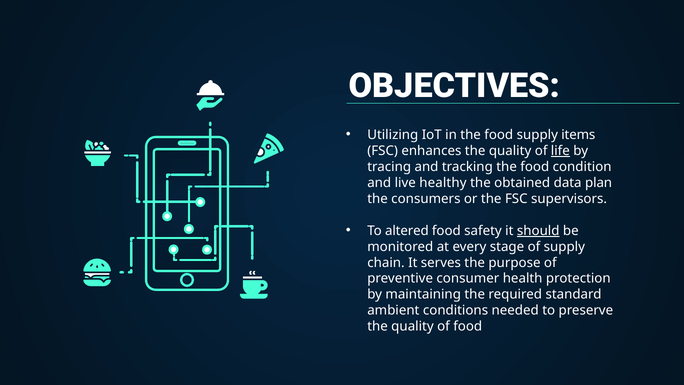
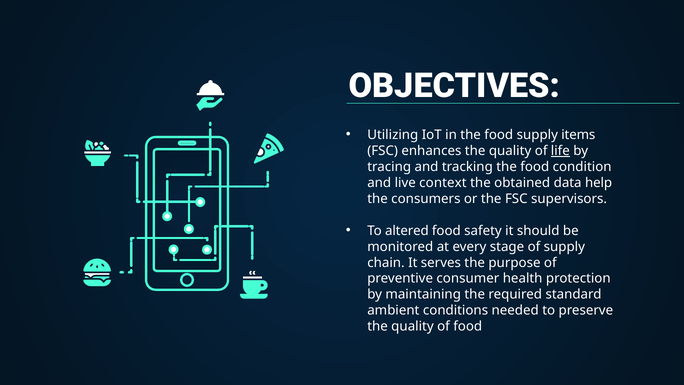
healthy: healthy -> context (443, 183)
plan: plan -> help (599, 183)
should underline: present -> none (538, 231)
